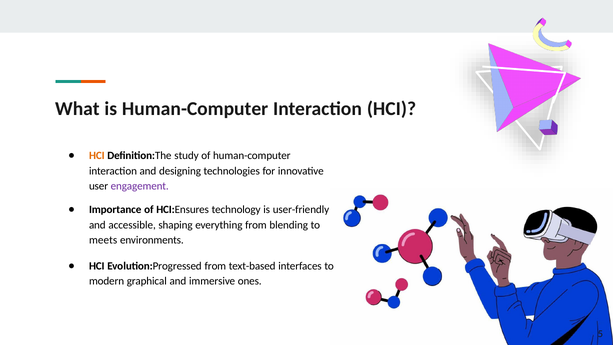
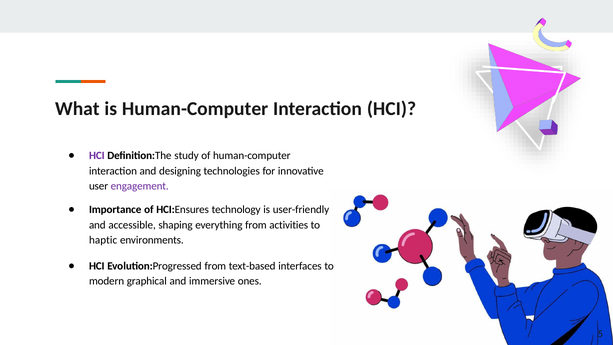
HCI colour: orange -> purple (97, 156)
blending: blending -> activities (289, 225)
meets: meets -> haptic (103, 240)
